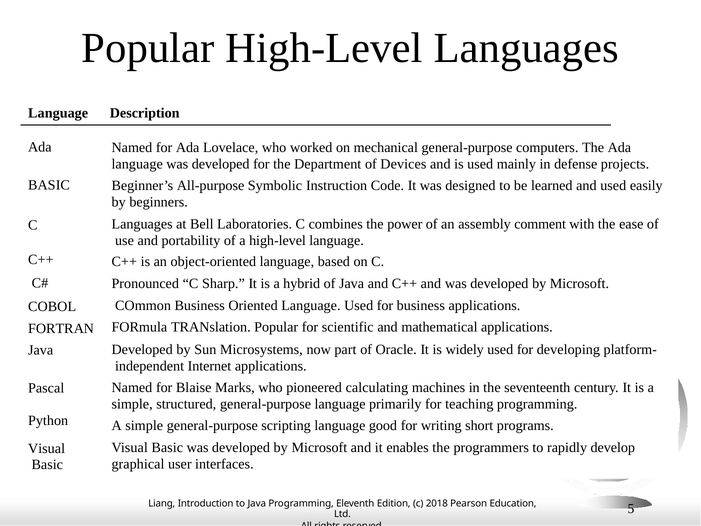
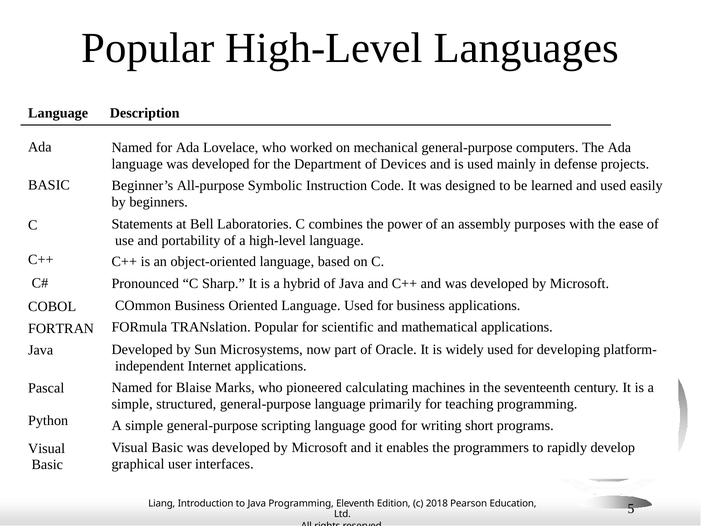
Languages: Languages -> Statements (142, 224)
comment: comment -> purposes (540, 224)
